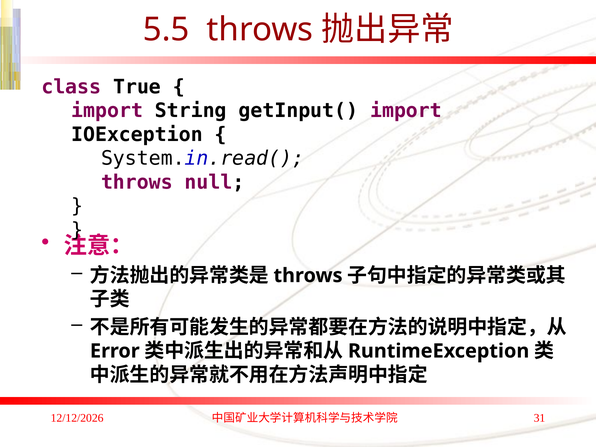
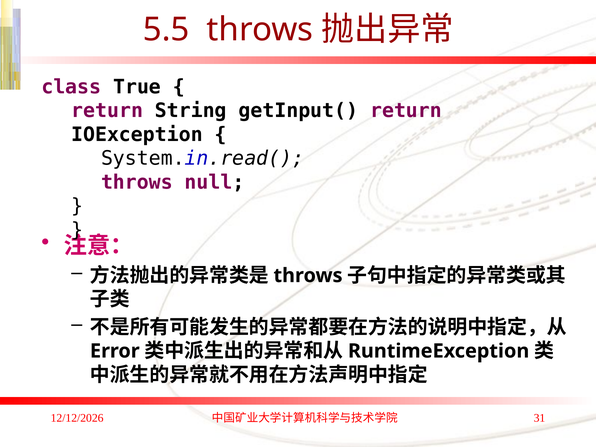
import: import -> return (107, 111)
getInput( import: import -> return (406, 111)
